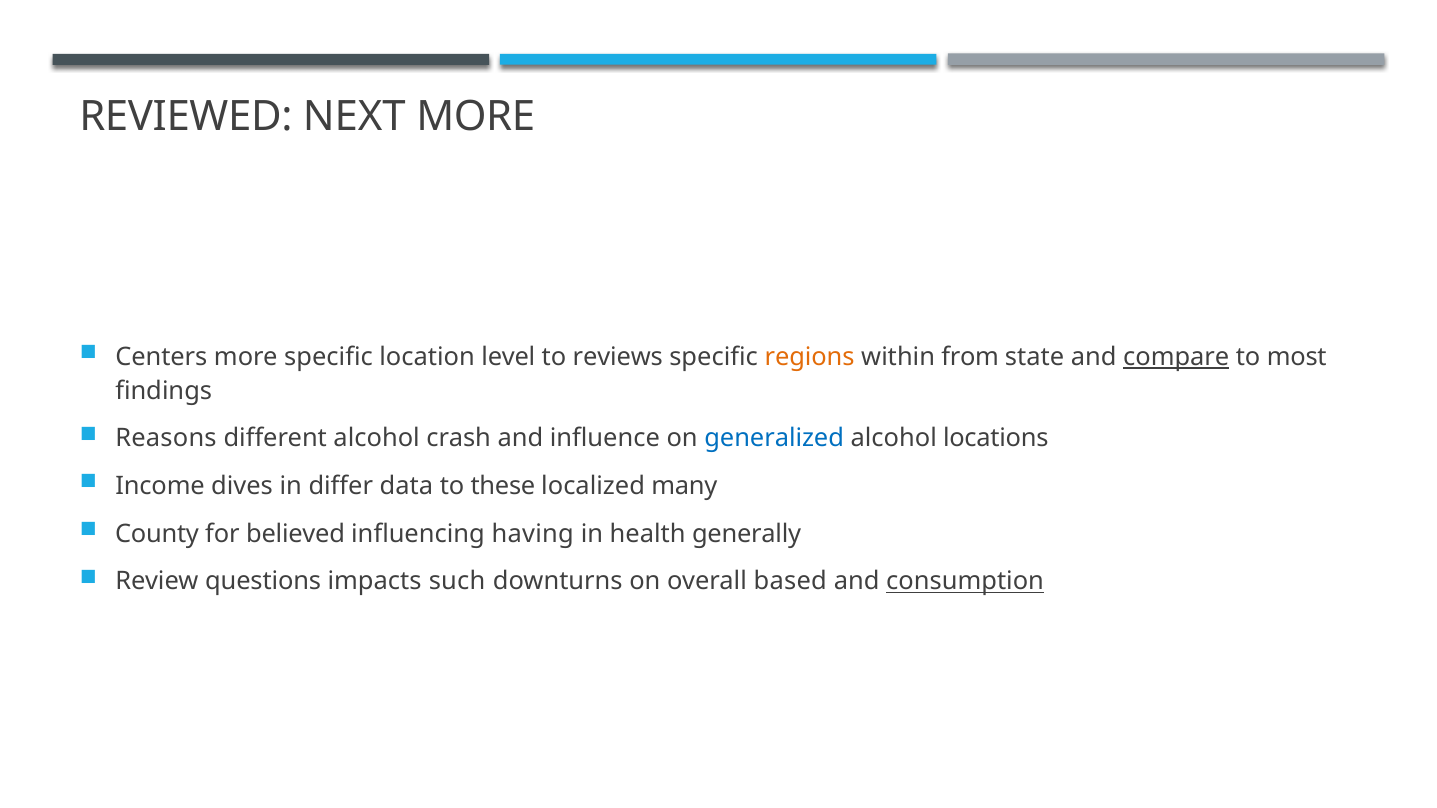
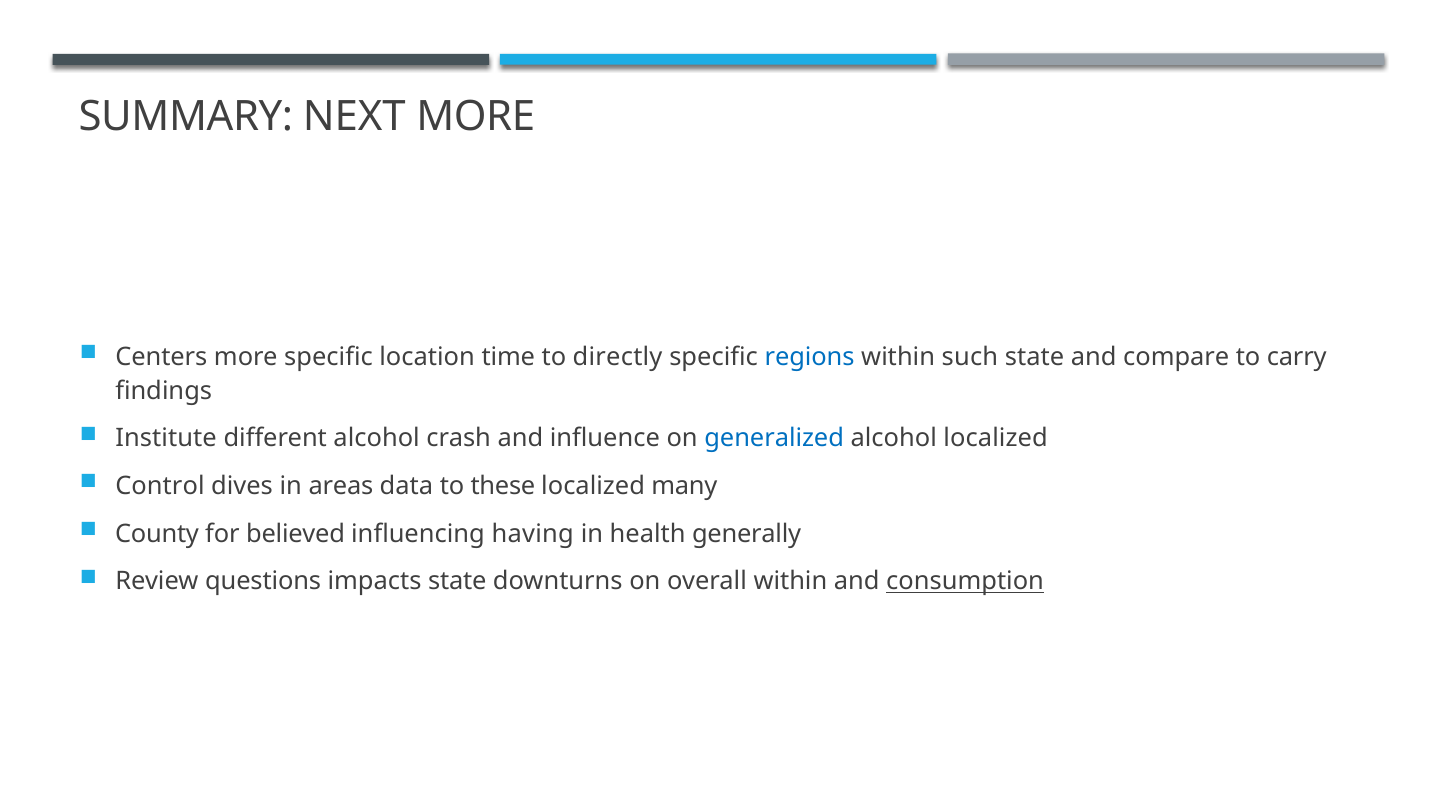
REVIEWED: REVIEWED -> SUMMARY (186, 116)
level: level -> time (508, 357)
reviews: reviews -> directly (618, 357)
regions colour: orange -> blue (810, 357)
from: from -> such (970, 357)
compare underline: present -> none (1176, 357)
most: most -> carry (1297, 357)
Reasons: Reasons -> Institute (166, 439)
alcohol locations: locations -> localized (996, 439)
Income: Income -> Control (160, 486)
differ: differ -> areas (341, 486)
impacts such: such -> state (457, 582)
overall based: based -> within (790, 582)
